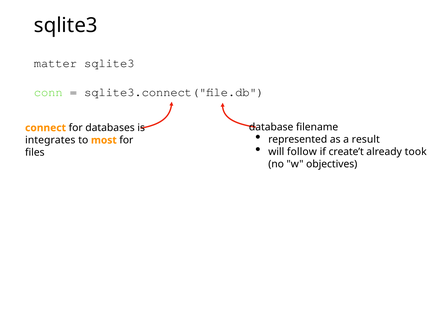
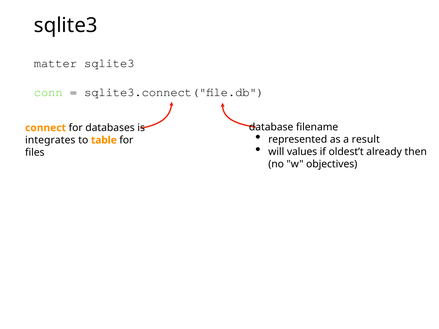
most: most -> table (104, 140)
follow: follow -> values (302, 152)
create’t: create’t -> oldest’t (346, 152)
took: took -> then (416, 152)
